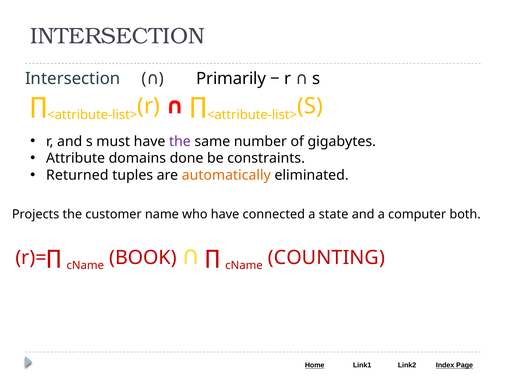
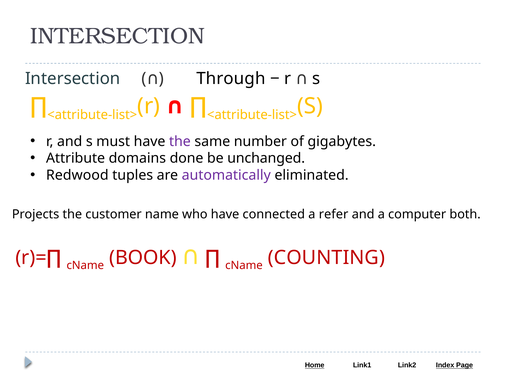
Primarily: Primarily -> Through (231, 78)
constraints: constraints -> unchanged (266, 158)
Returned: Returned -> Redwood (77, 175)
automatically colour: orange -> purple (226, 175)
state: state -> refer (334, 214)
